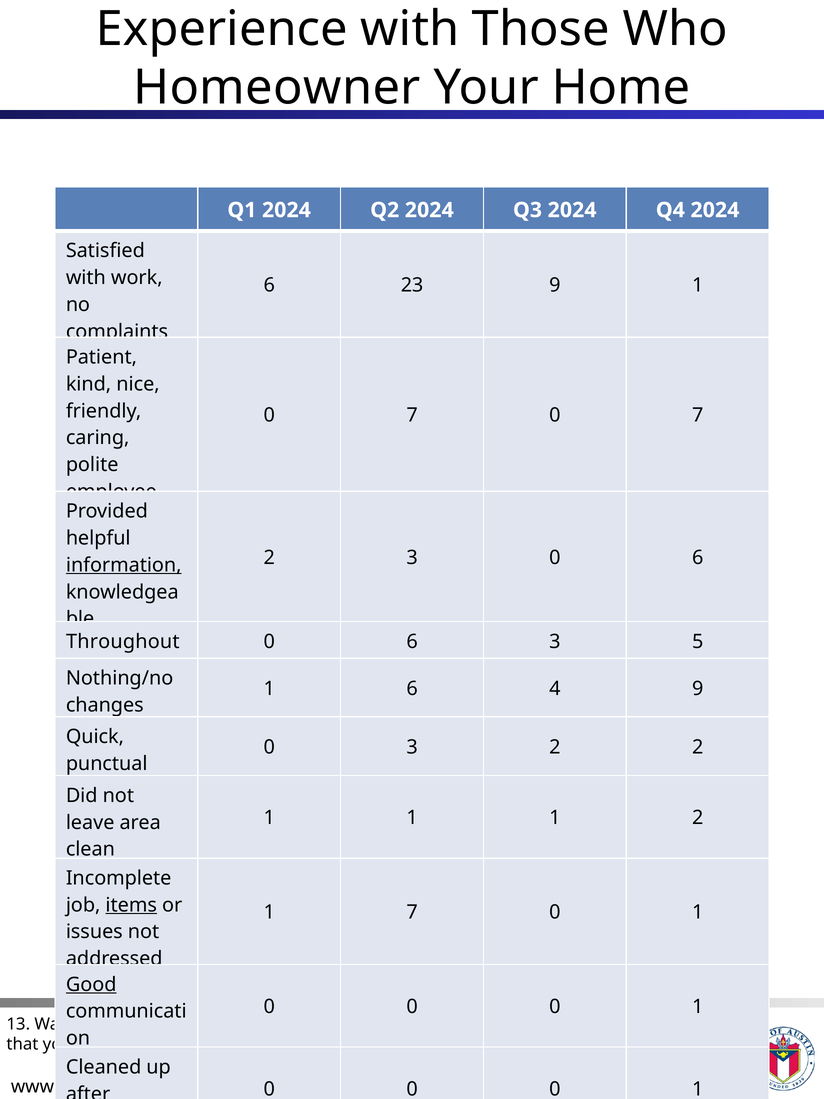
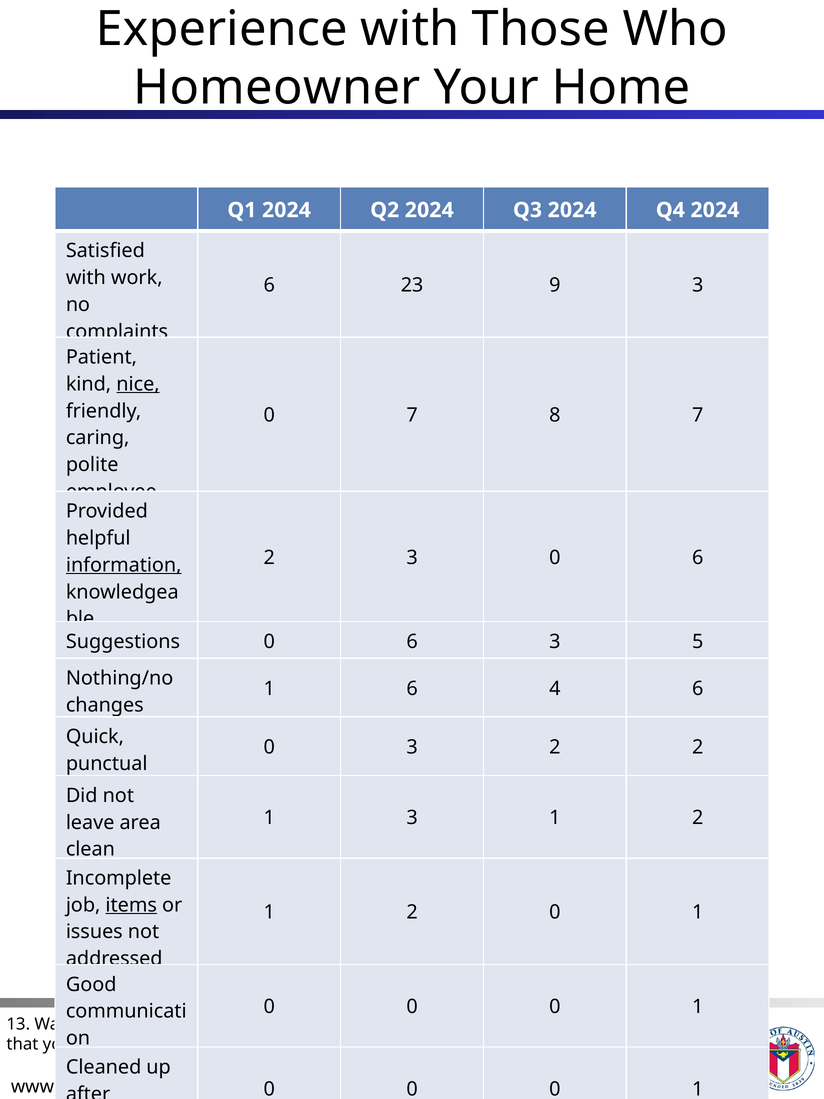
9 1: 1 -> 3 (698, 285)
nice underline: none -> present (138, 384)
0 7 0: 0 -> 8 (555, 415)
Throughout: Throughout -> Suggestions (123, 641)
4 9: 9 -> 6 (698, 688)
1: 1 -> 3 (412, 818)
7: 7 -> 2 (412, 912)
Good underline: present -> none (91, 984)
